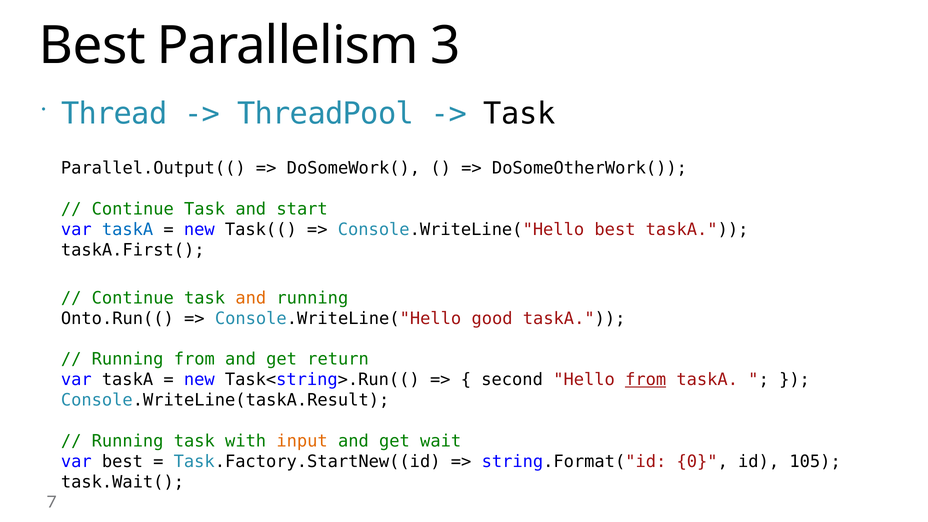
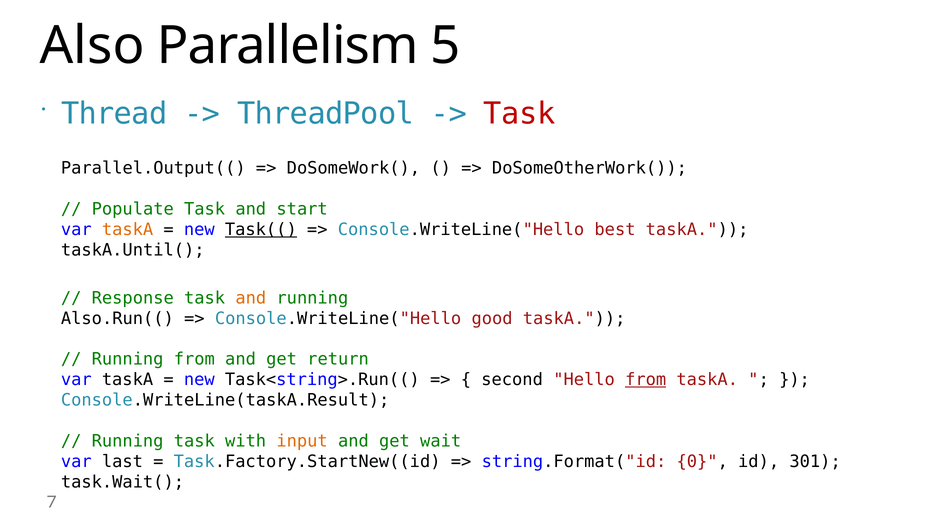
Best: Best -> Also (92, 46)
3: 3 -> 5 (445, 46)
Task colour: black -> red (519, 114)
Continue: Continue -> Populate (133, 209)
taskA colour: blue -> orange (128, 230)
Task(( underline: none -> present (261, 230)
taskA.First(: taskA.First( -> taskA.Until( (133, 250)
Continue: Continue -> Response (133, 298)
Onto.Run((: Onto.Run(( -> Also.Run(( (117, 318)
var best: best -> last (122, 462)
105: 105 -> 301 (815, 462)
